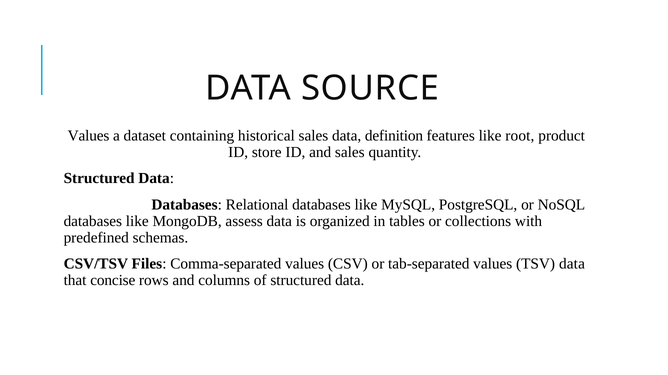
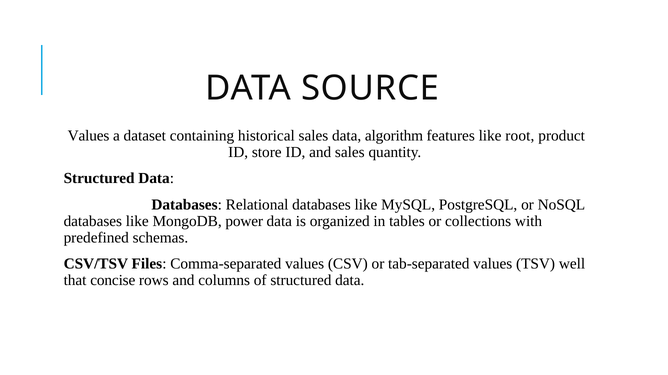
definition: definition -> algorithm (394, 136)
assess: assess -> power (244, 222)
TSV data: data -> well (572, 264)
